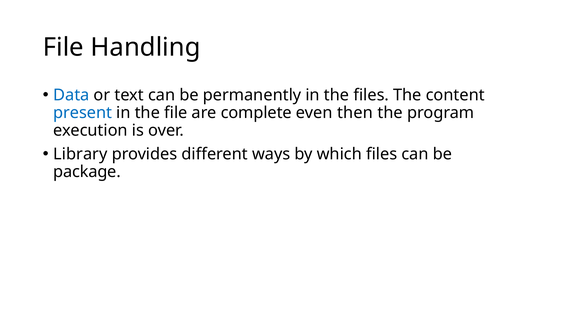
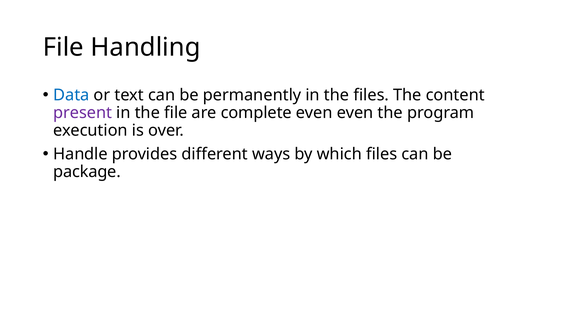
present colour: blue -> purple (83, 113)
even then: then -> even (355, 113)
Library: Library -> Handle (80, 154)
